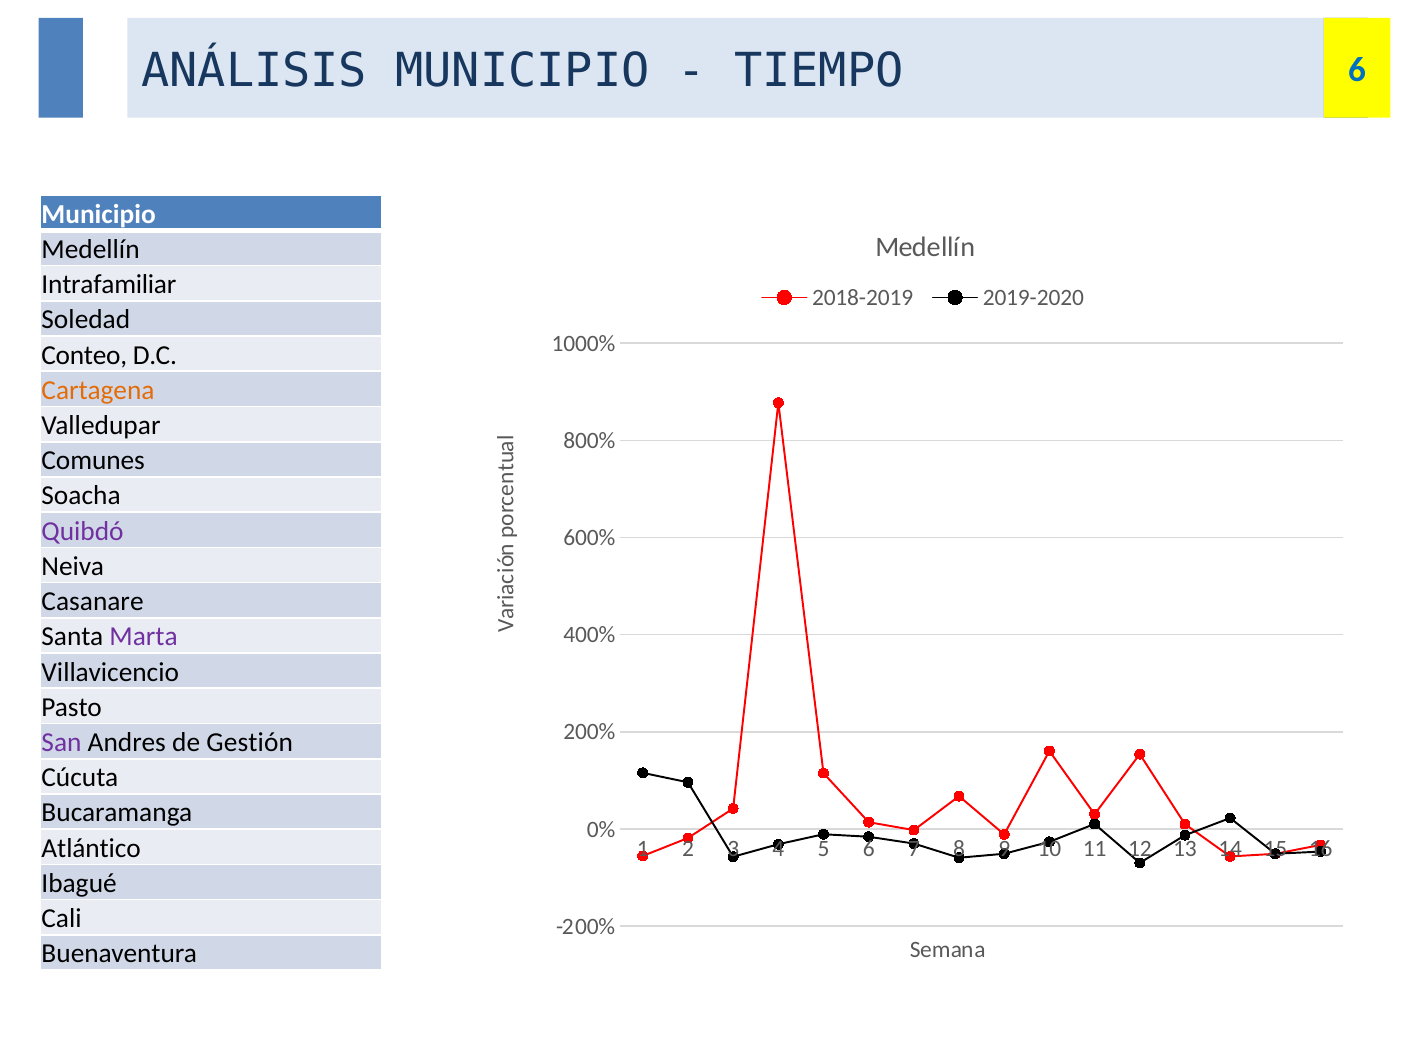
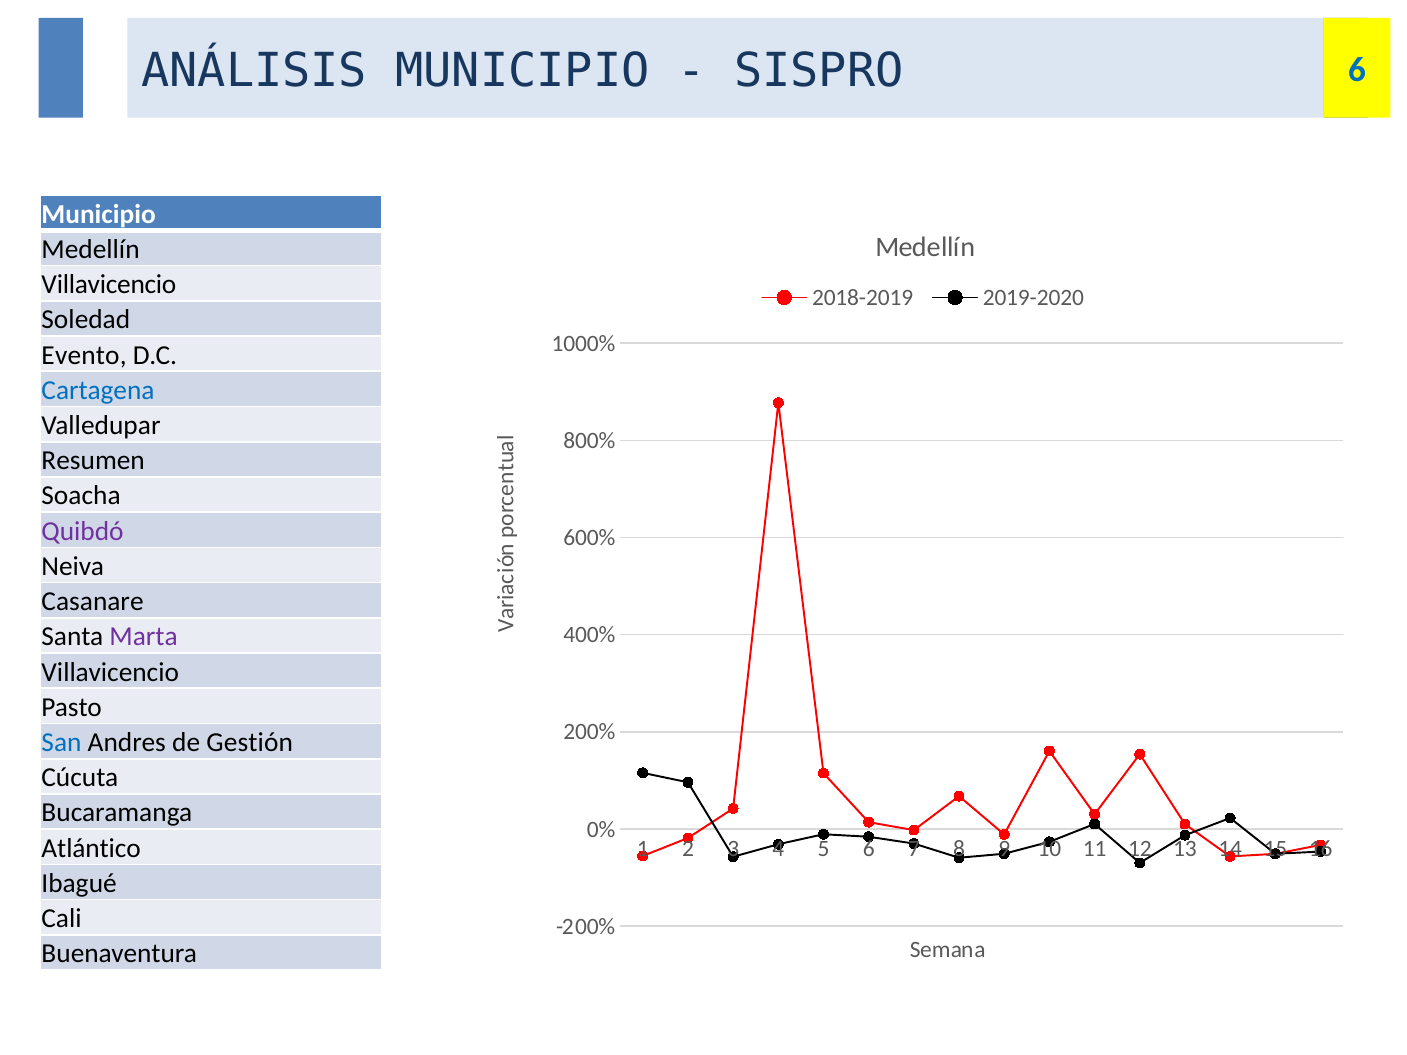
TIEMPO: TIEMPO -> SISPRO (819, 71)
Intrafamiliar: Intrafamiliar -> Villavicencio (109, 285)
Conteo: Conteo -> Evento (84, 355)
Cartagena colour: orange -> blue (98, 390)
Comunes: Comunes -> Resumen (93, 461)
San colour: purple -> blue (61, 743)
